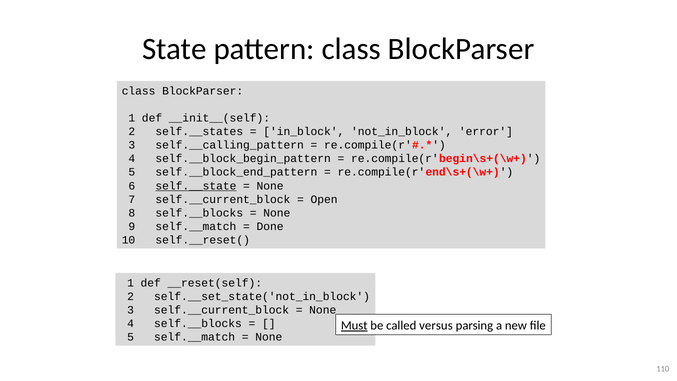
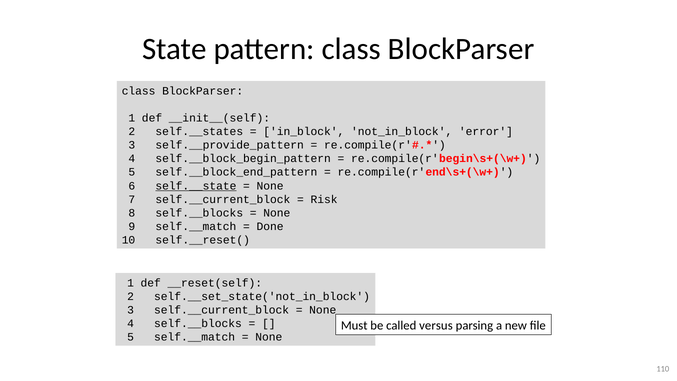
self.__calling_pattern: self.__calling_pattern -> self.__provide_pattern (230, 145)
Open: Open -> Risk (324, 199)
Must underline: present -> none (354, 325)
